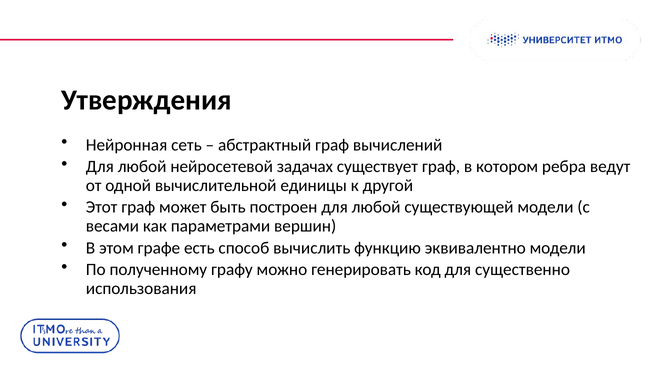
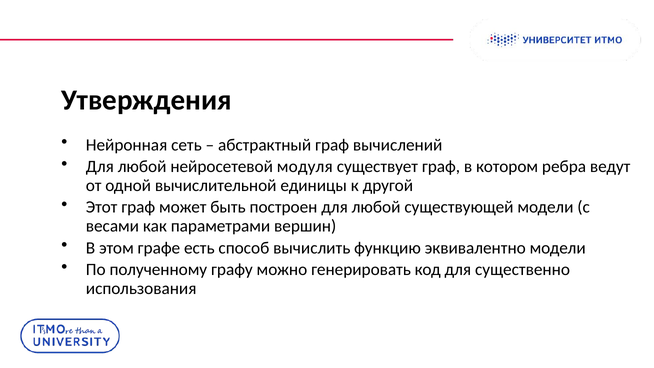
задачах: задачах -> модуля (305, 167)
